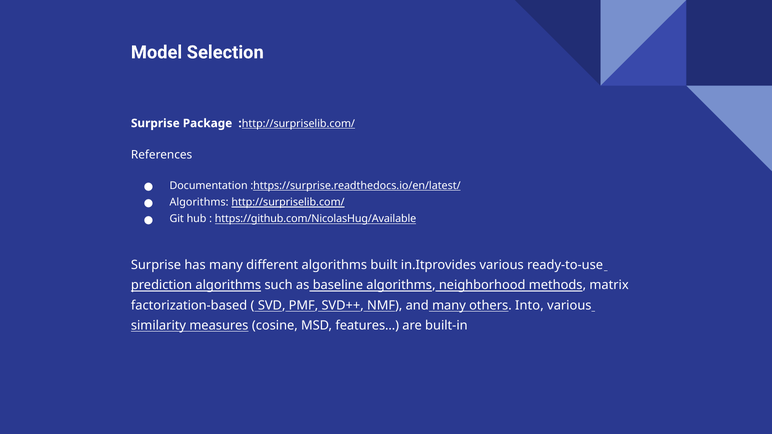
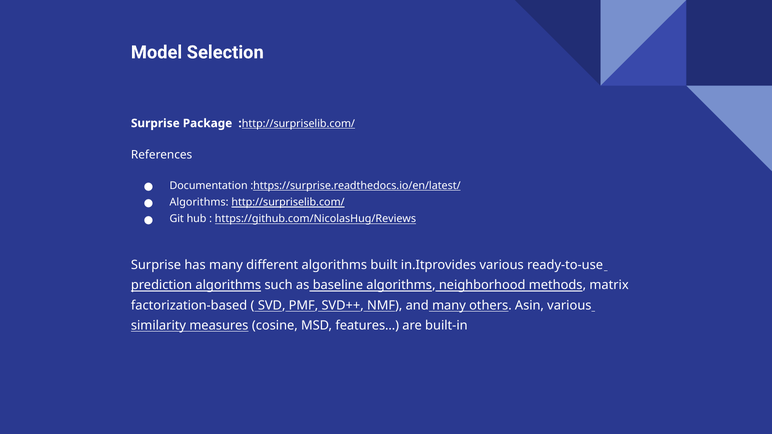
https://github.com/NicolasHug/Available: https://github.com/NicolasHug/Available -> https://github.com/NicolasHug/Reviews (315, 219)
Into: Into -> Asin (529, 305)
